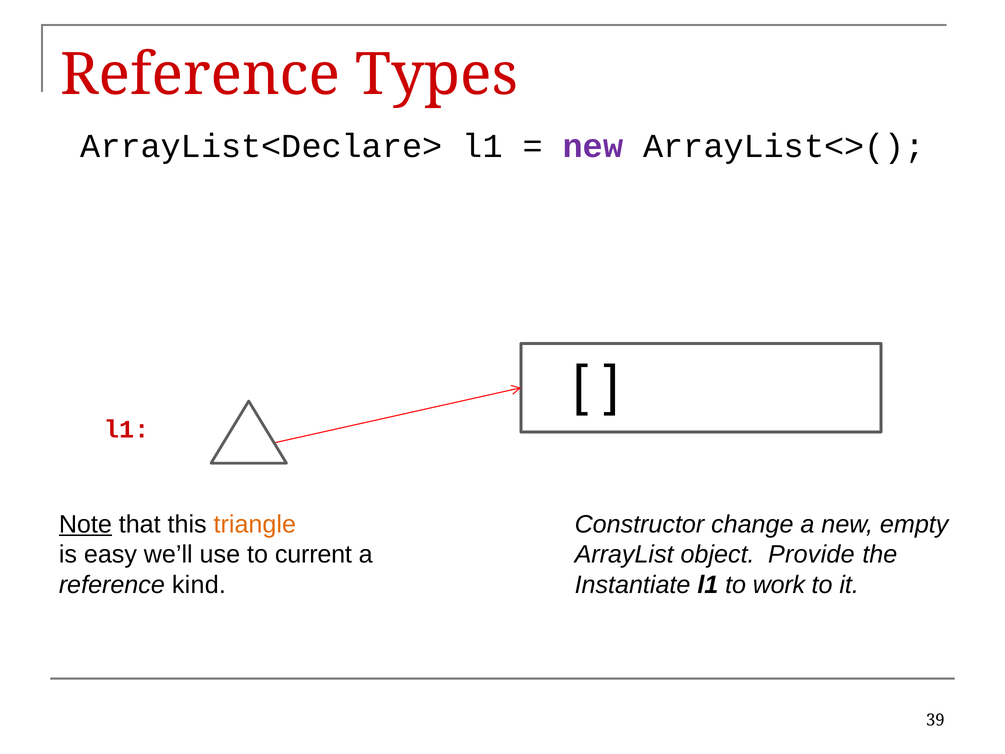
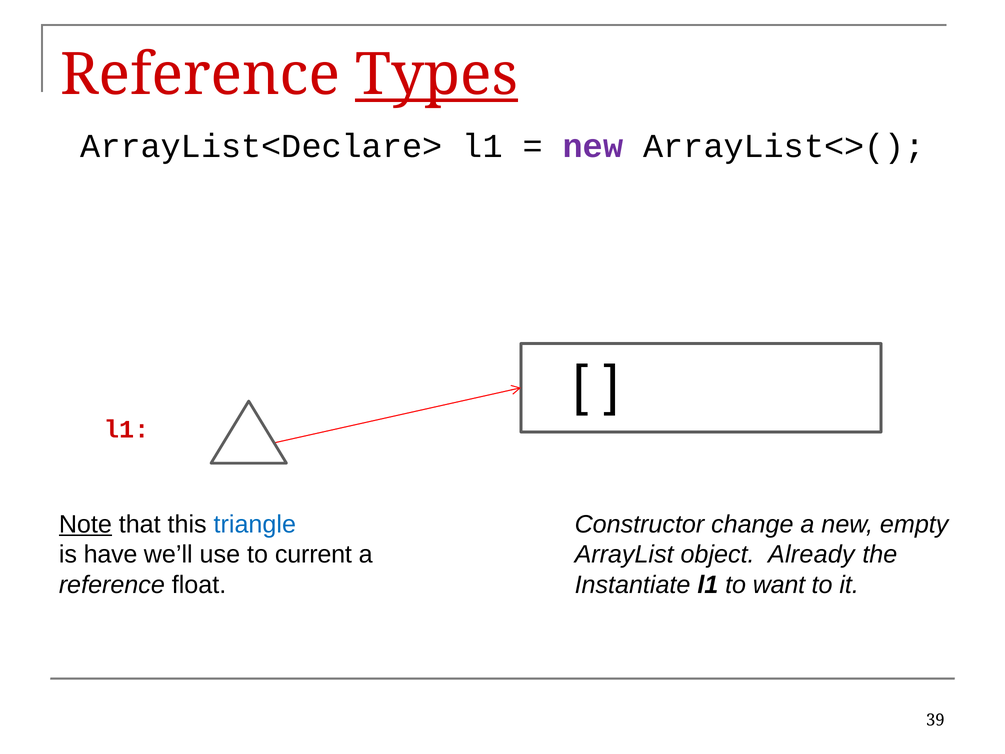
Types underline: none -> present (437, 75)
triangle colour: orange -> blue (255, 524)
easy: easy -> have (111, 554)
Provide: Provide -> Already (811, 554)
kind: kind -> float (199, 585)
work: work -> want (779, 585)
